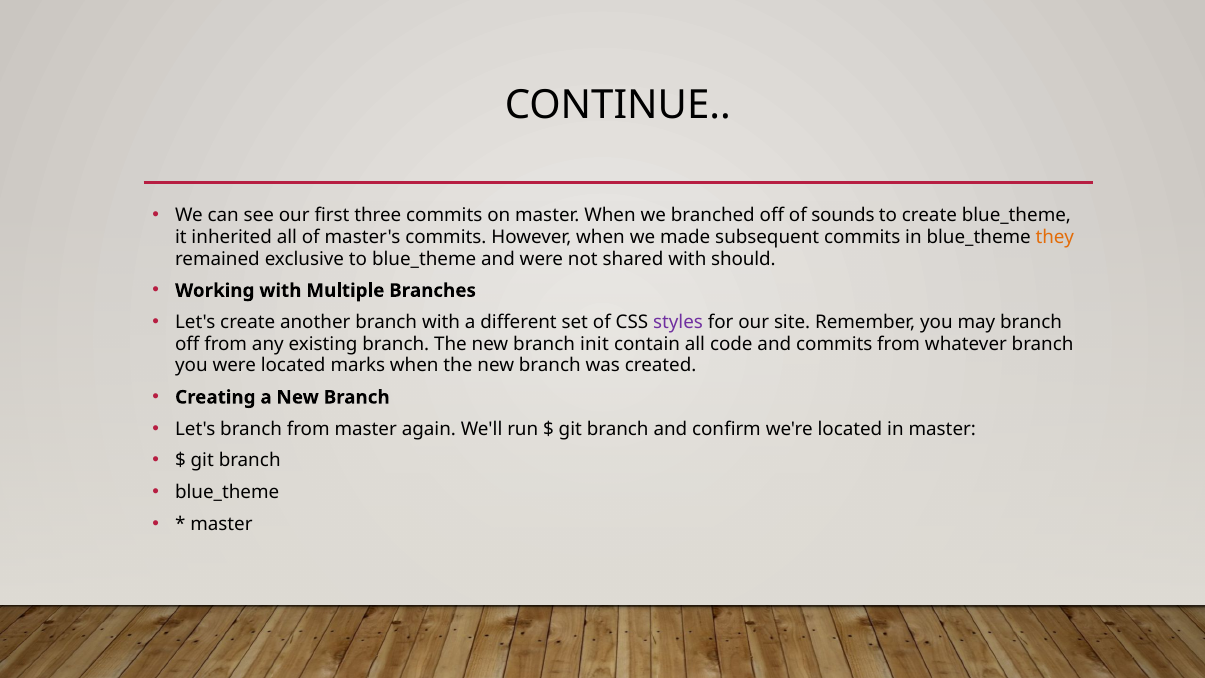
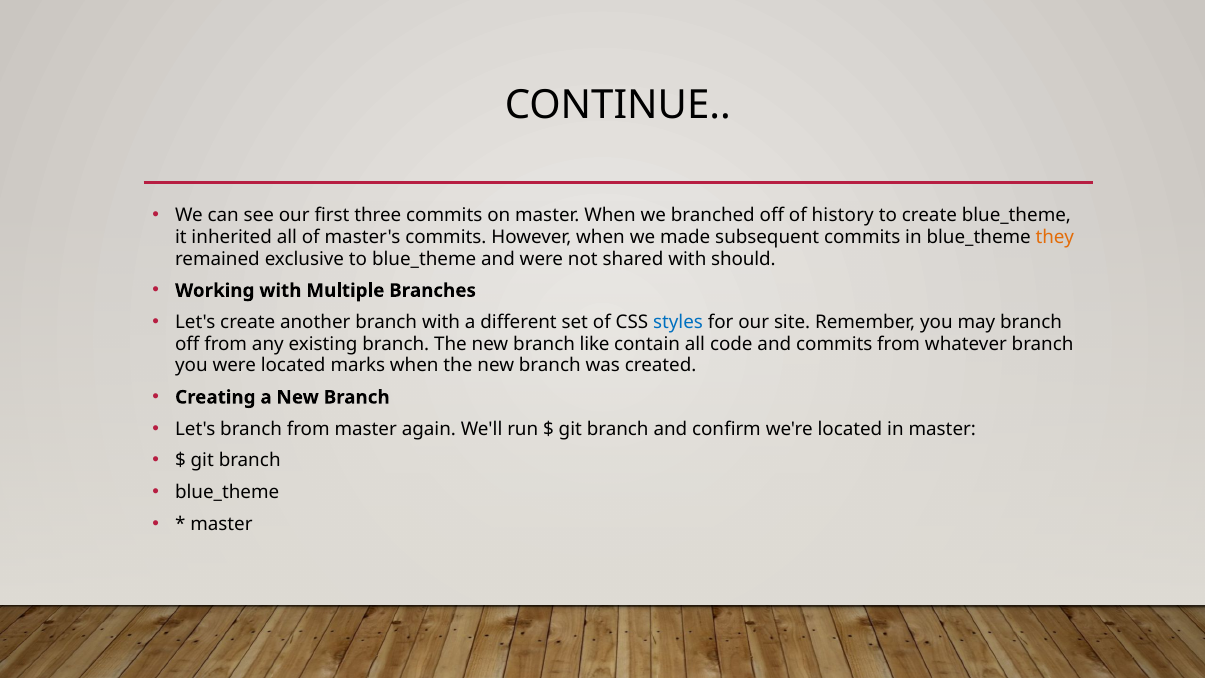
sounds: sounds -> history (843, 215)
styles colour: purple -> blue (678, 322)
init: init -> like (595, 344)
